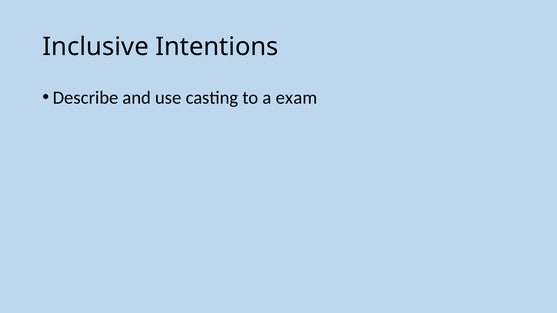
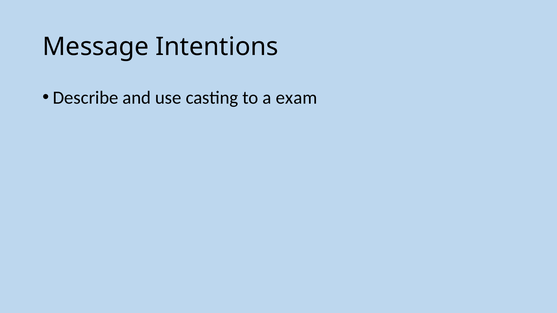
Inclusive: Inclusive -> Message (96, 47)
